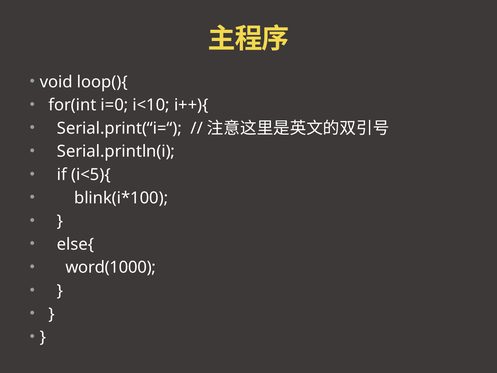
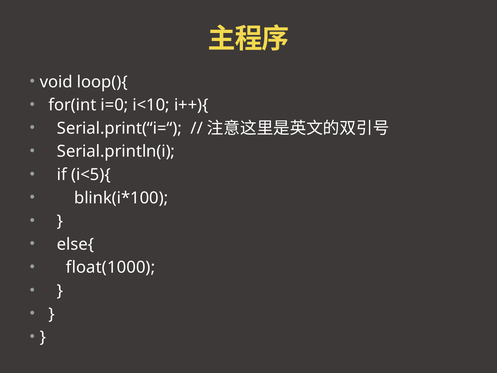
word(1000: word(1000 -> float(1000 (111, 267)
